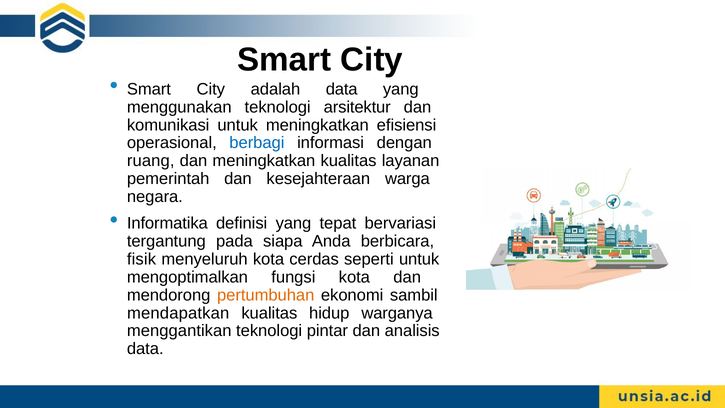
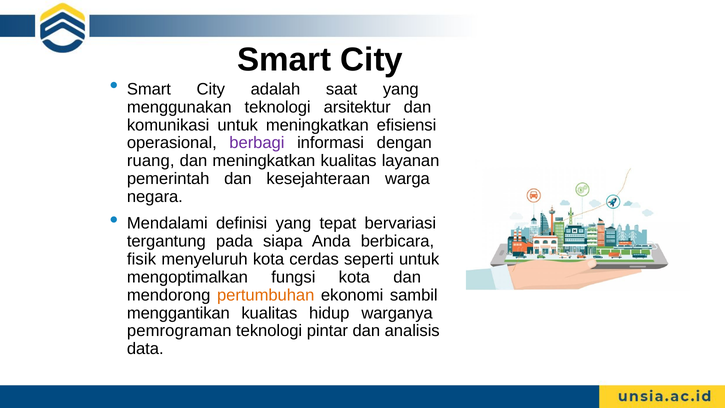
adalah data: data -> saat (342, 89)
berbagi colour: blue -> purple (257, 143)
Informatika: Informatika -> Mendalami (167, 223)
mendapatkan: mendapatkan -> menggantikan (178, 313)
menggantikan: menggantikan -> pemrograman (179, 331)
